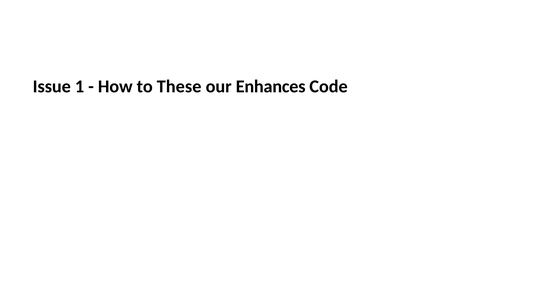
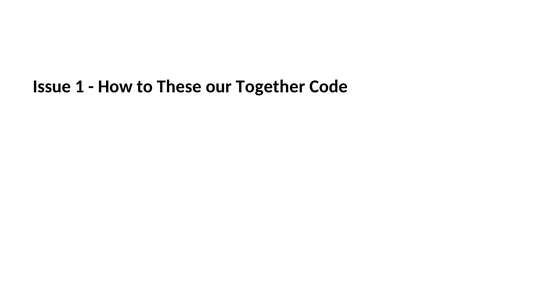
Enhances: Enhances -> Together (270, 86)
